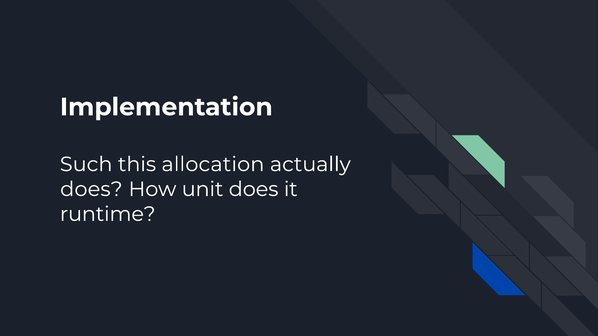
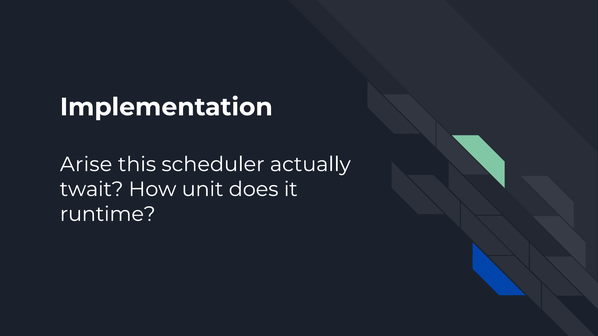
Such: Such -> Arise (86, 164)
allocation: allocation -> scheduler (213, 164)
does: does -> twait (92, 189)
